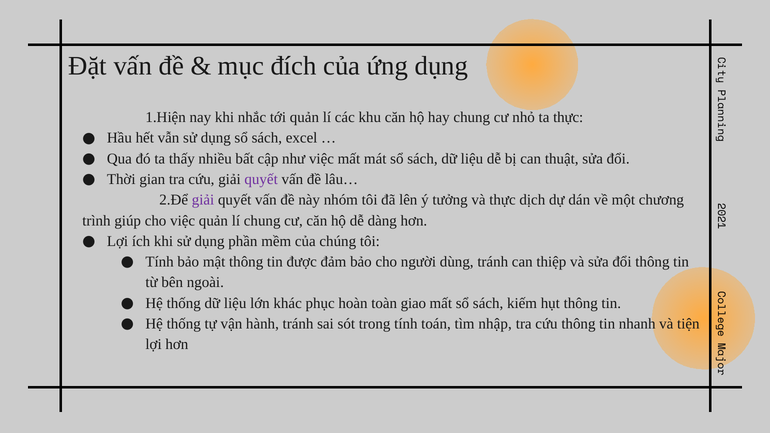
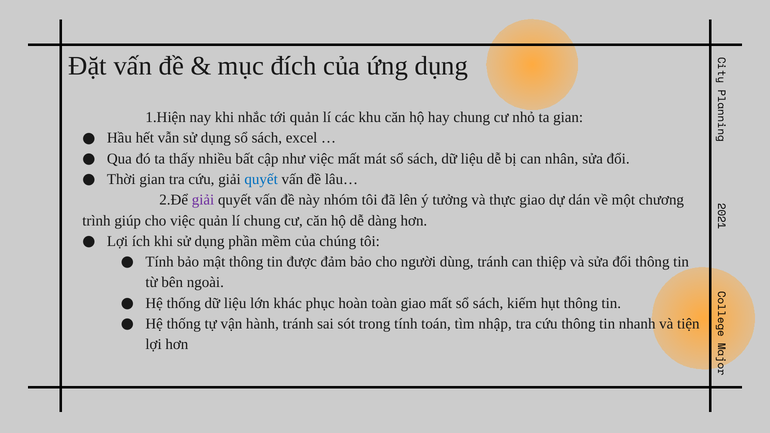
ta thực: thực -> gian (568, 117)
thuật: thuật -> nhân (562, 159)
quyết colour: purple -> blue (261, 179)
thực dịch: dịch -> giao (532, 200)
